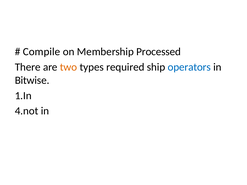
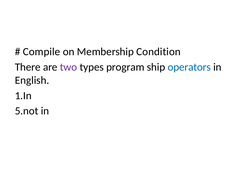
Processed: Processed -> Condition (159, 52)
two colour: orange -> purple (69, 67)
required: required -> program (125, 67)
Bitwise: Bitwise -> English (32, 80)
4.not: 4.not -> 5.not (27, 111)
